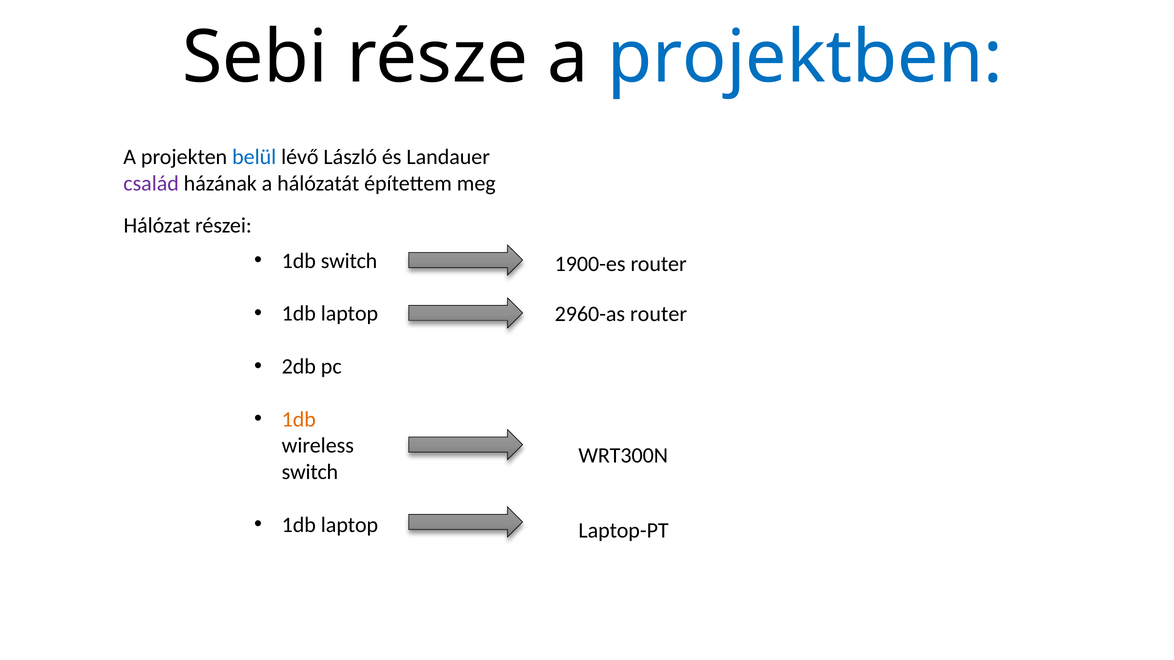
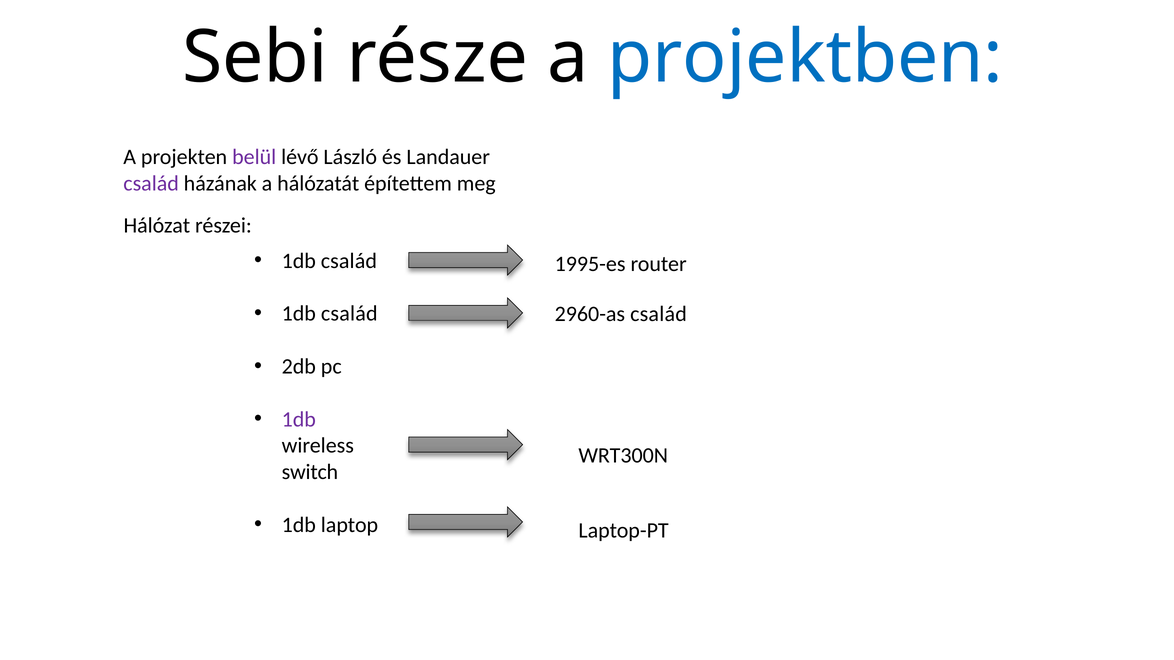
belül colour: blue -> purple (254, 157)
switch: switch -> család (349, 261)
1900-es: 1900-es -> 1995-es (590, 264)
laptop: laptop -> család (349, 314)
2960-as router: router -> család (658, 314)
1db colour: orange -> purple (299, 419)
